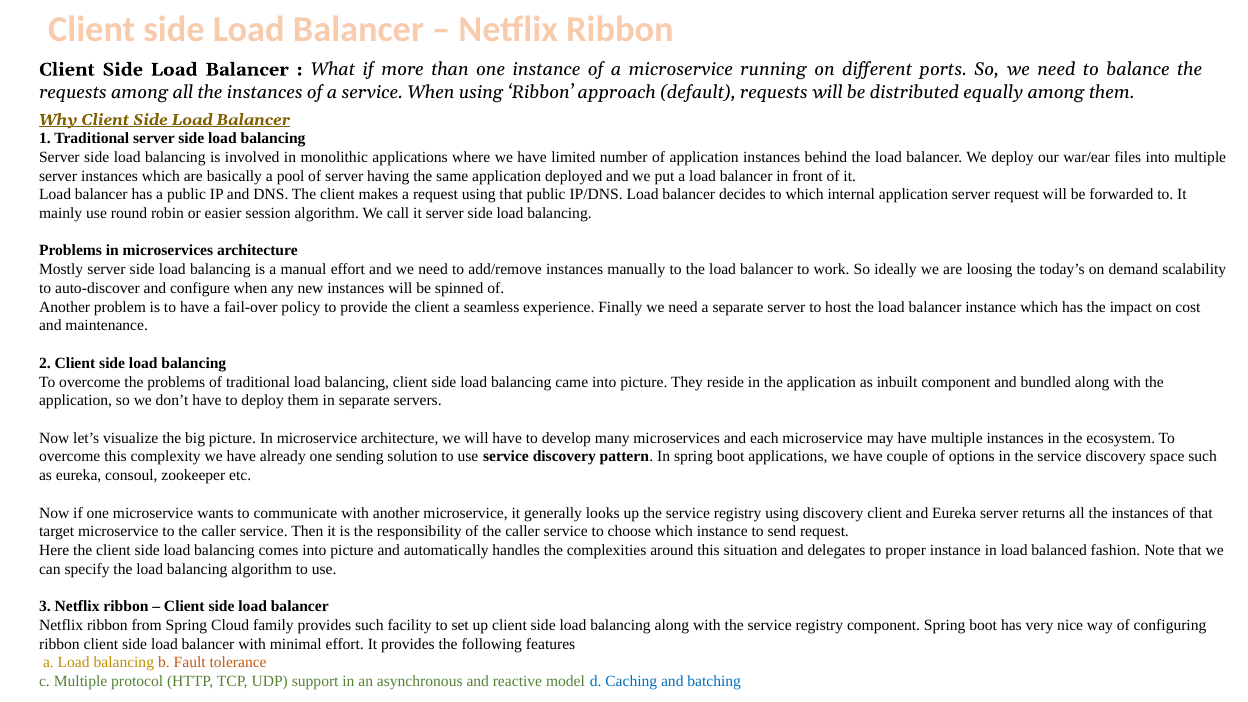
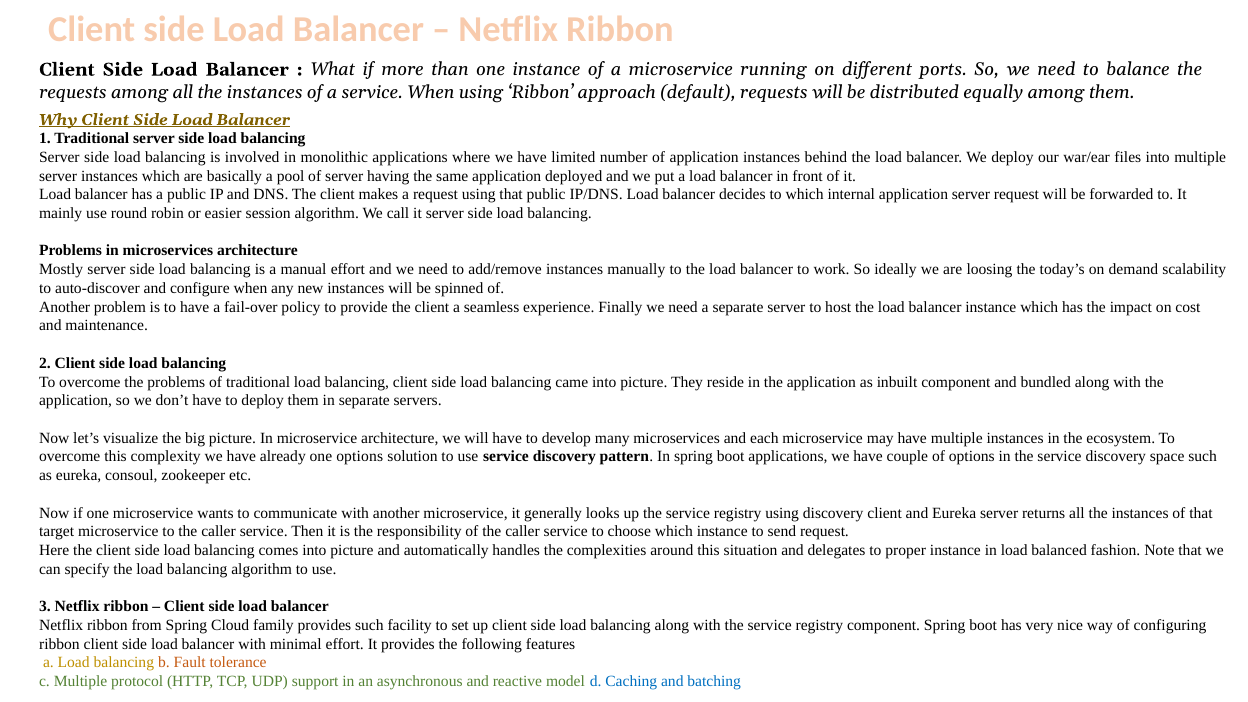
one sending: sending -> options (360, 457)
